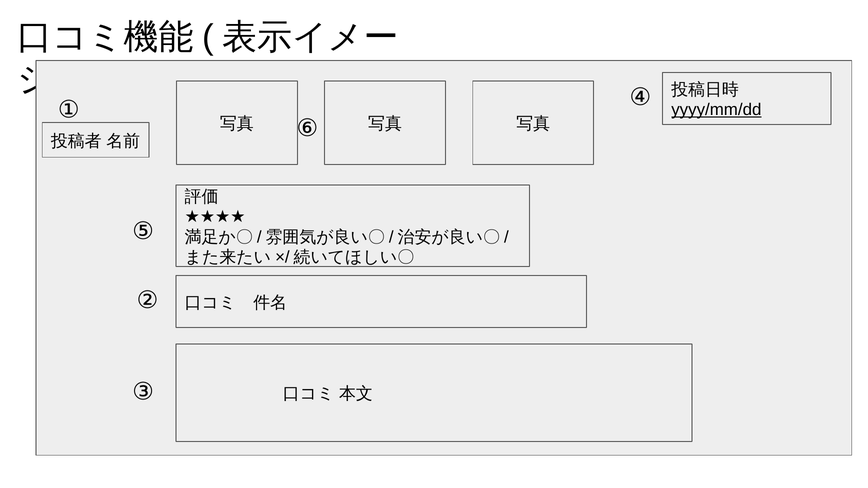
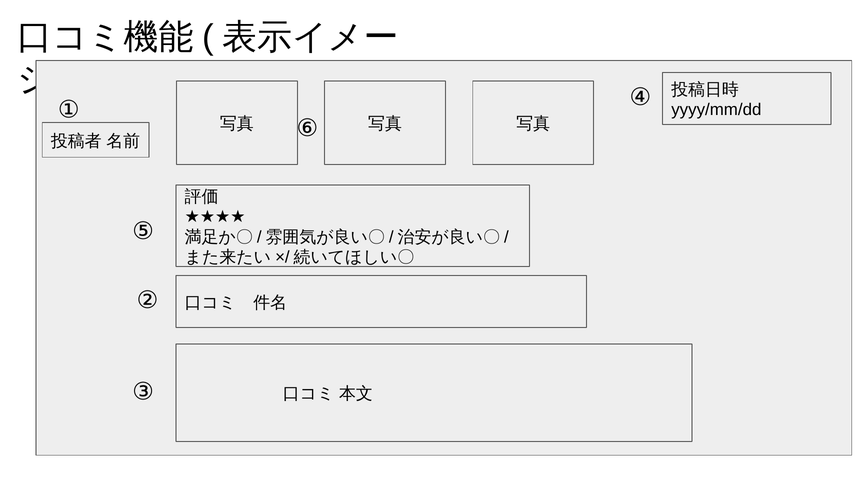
yyyy/mm/dd underline: present -> none (716, 110)
